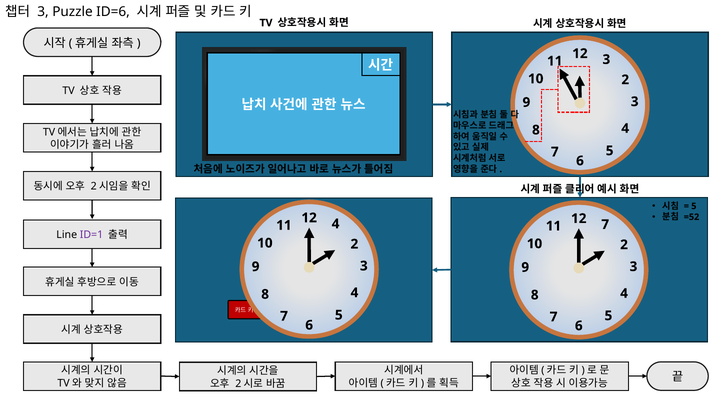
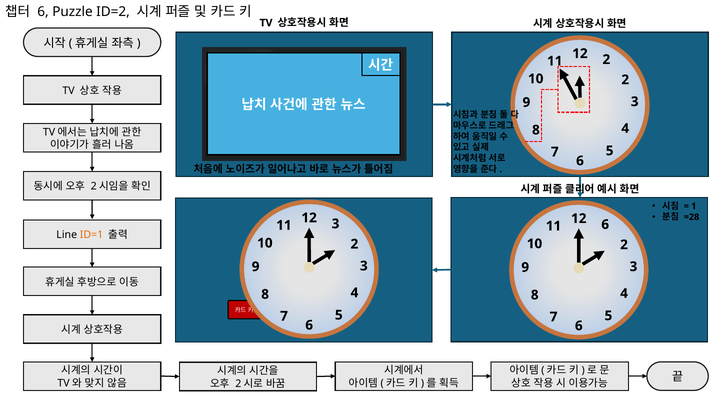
3: 3 -> 6 (43, 12)
ID=6: ID=6 -> ID=2 (113, 12)
12 3: 3 -> 2 (606, 60)
5: 5 -> 1 (694, 206)
=52: =52 -> =28 (691, 217)
12 4: 4 -> 3 (336, 224)
12 7: 7 -> 6 (605, 225)
ID=1 colour: purple -> orange (91, 235)
